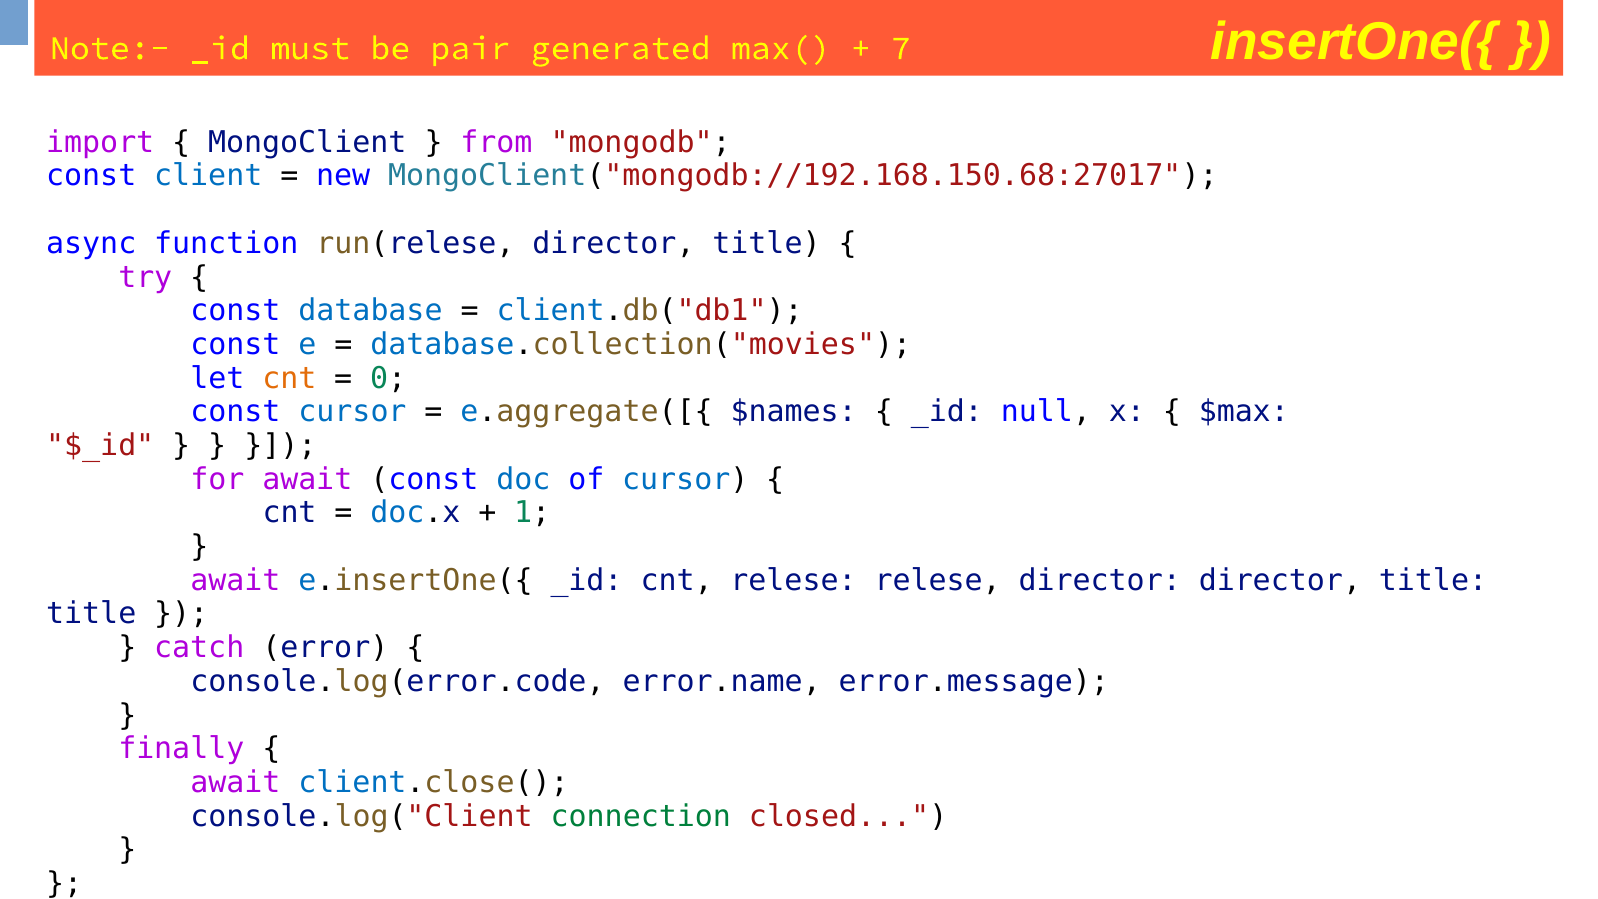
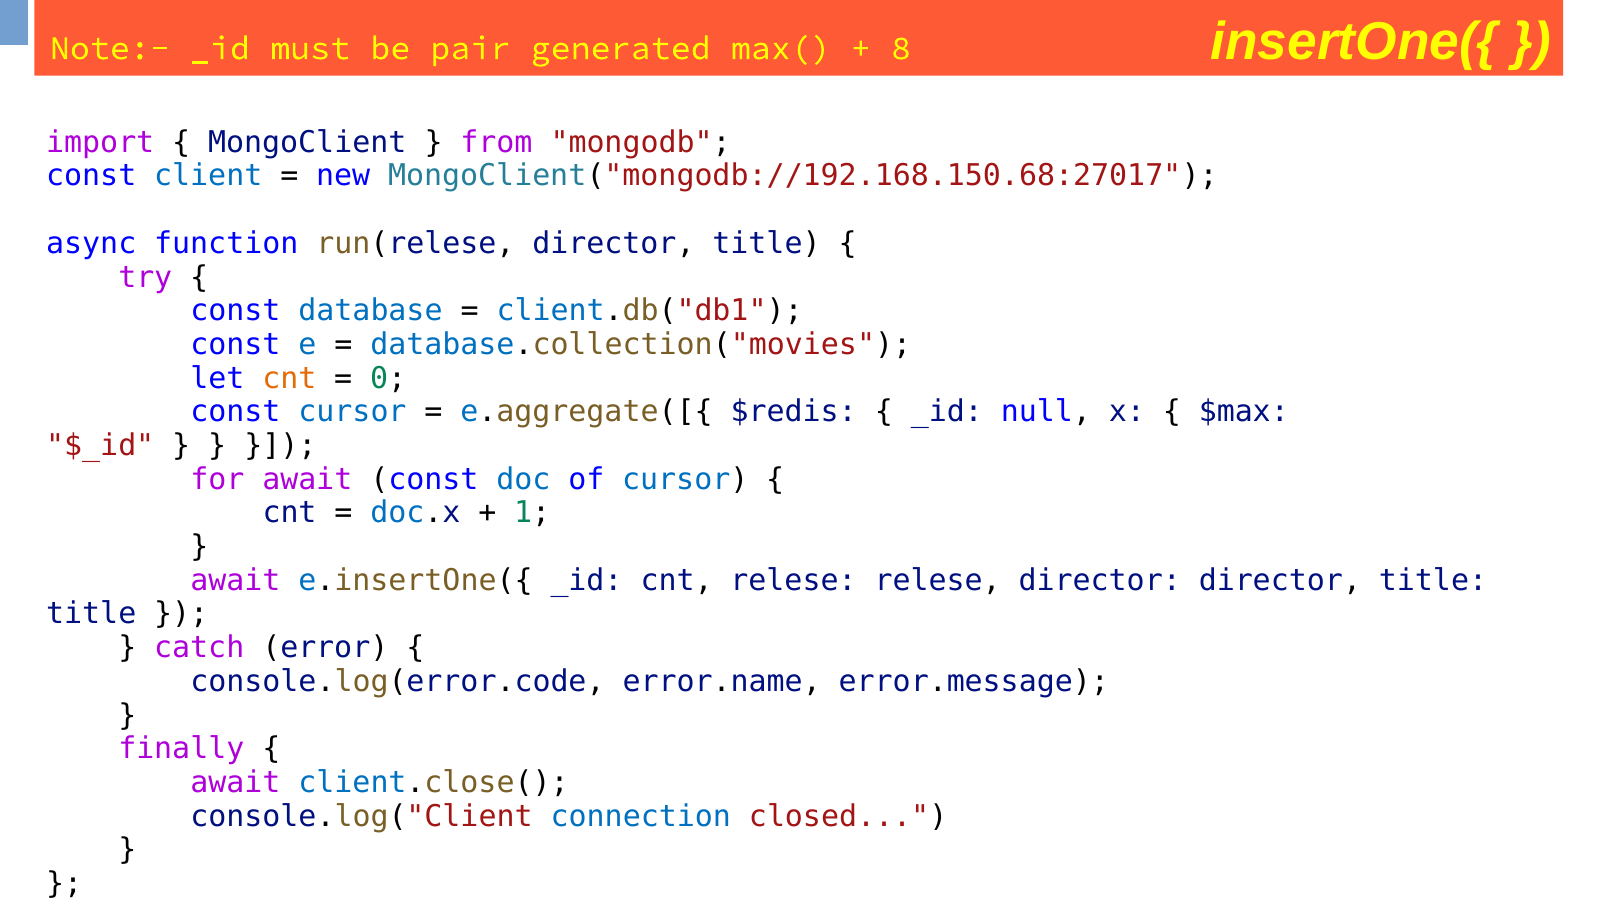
7: 7 -> 8 (901, 48)
$names: $names -> $redis (794, 412)
connection colour: green -> blue (641, 816)
